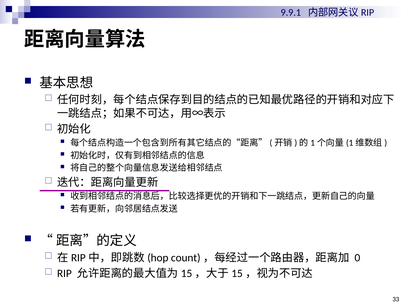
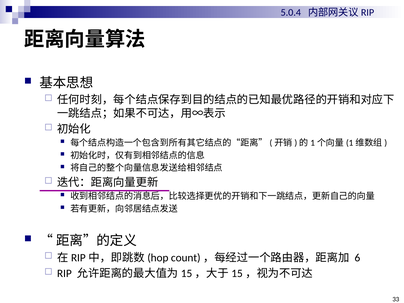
9.9.1: 9.9.1 -> 5.0.4 (291, 13)
0: 0 -> 6 (357, 258)
